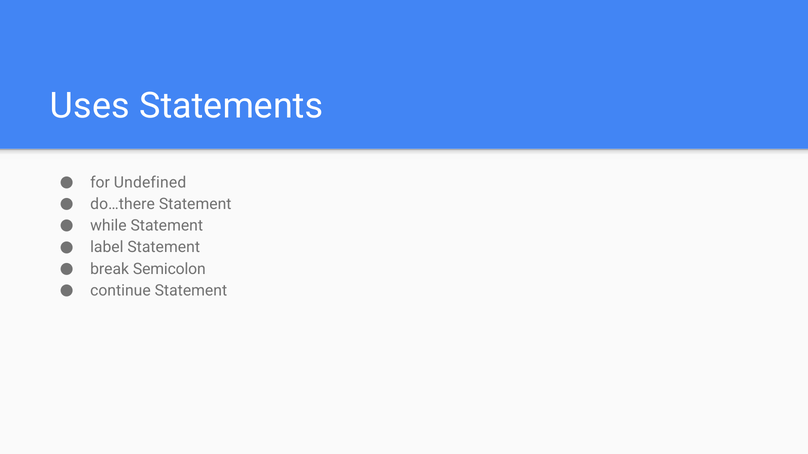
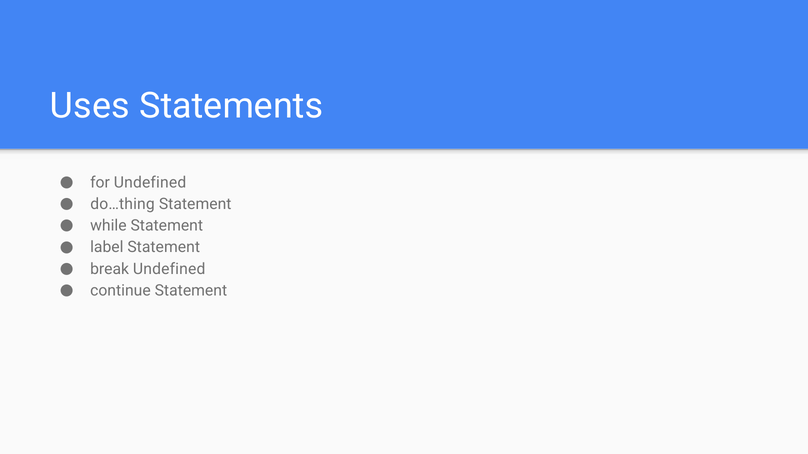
do…there: do…there -> do…thing (123, 204)
break Semicolon: Semicolon -> Undefined (169, 269)
